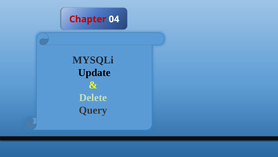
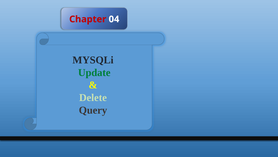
Update colour: black -> green (94, 72)
